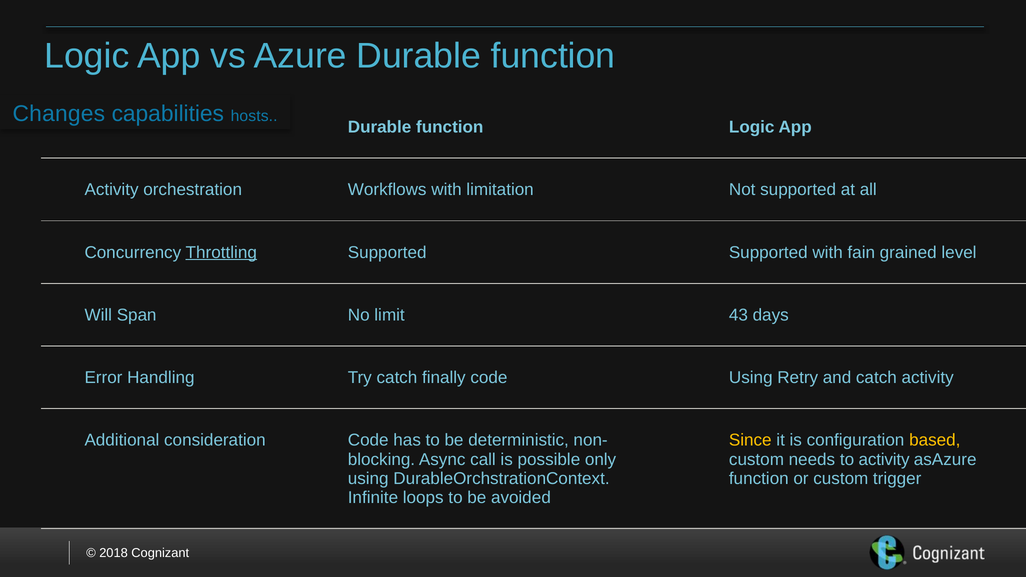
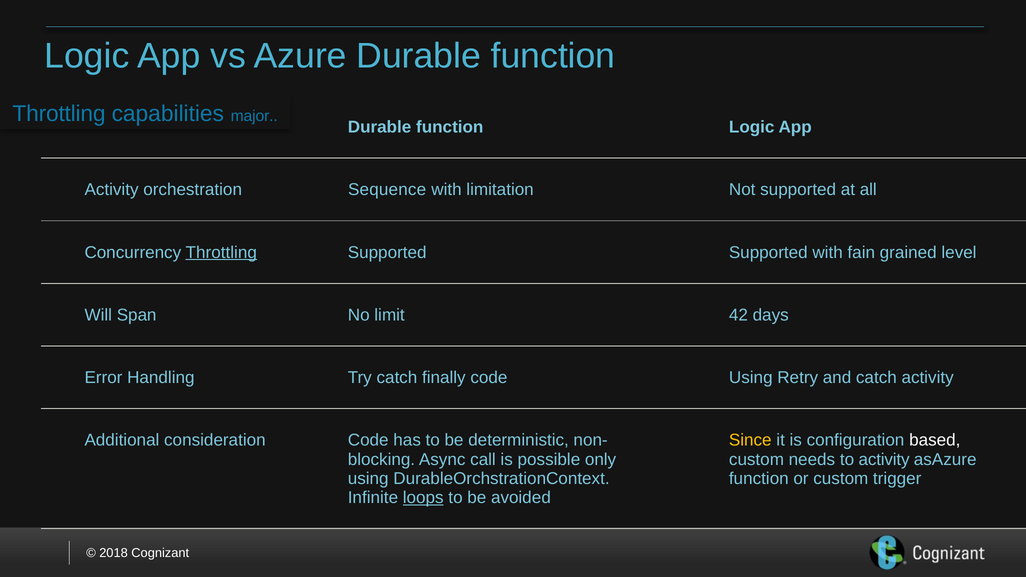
Changes: Changes -> Throttling (59, 114)
hosts: hosts -> major (254, 116)
Workflows: Workflows -> Sequence (387, 190)
43: 43 -> 42 (738, 315)
based colour: yellow -> white (935, 440)
loops underline: none -> present (423, 498)
